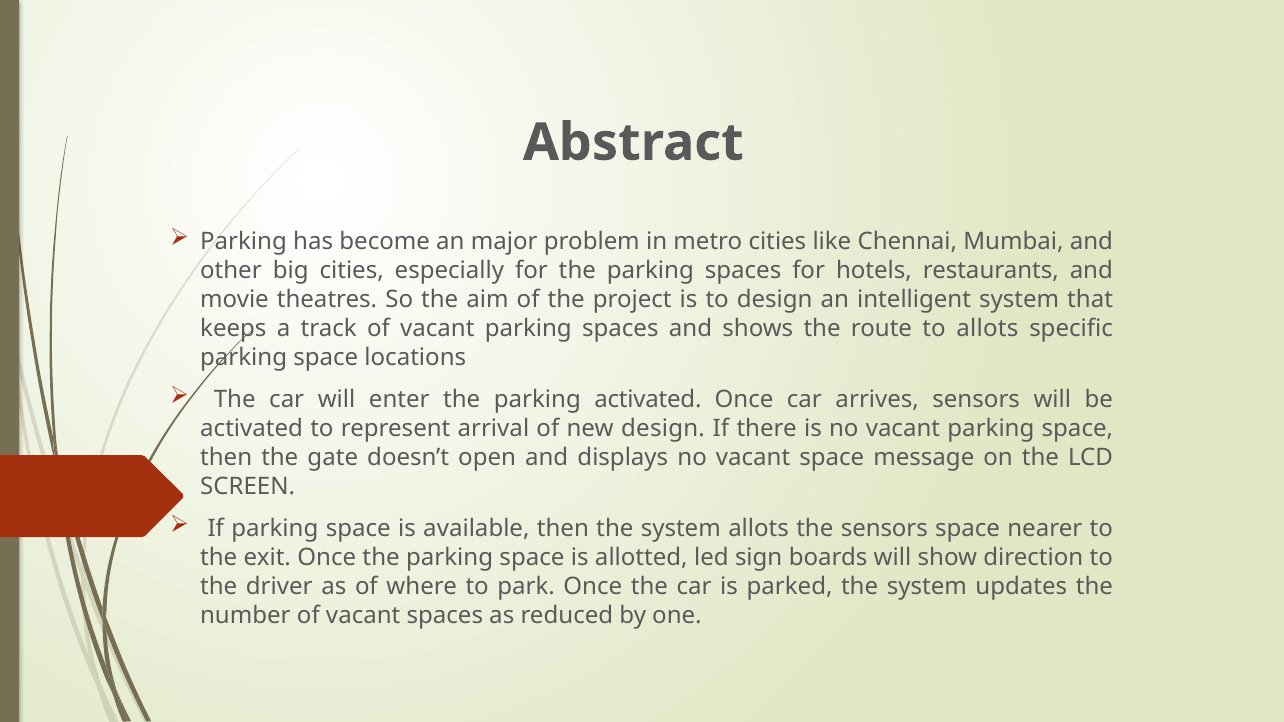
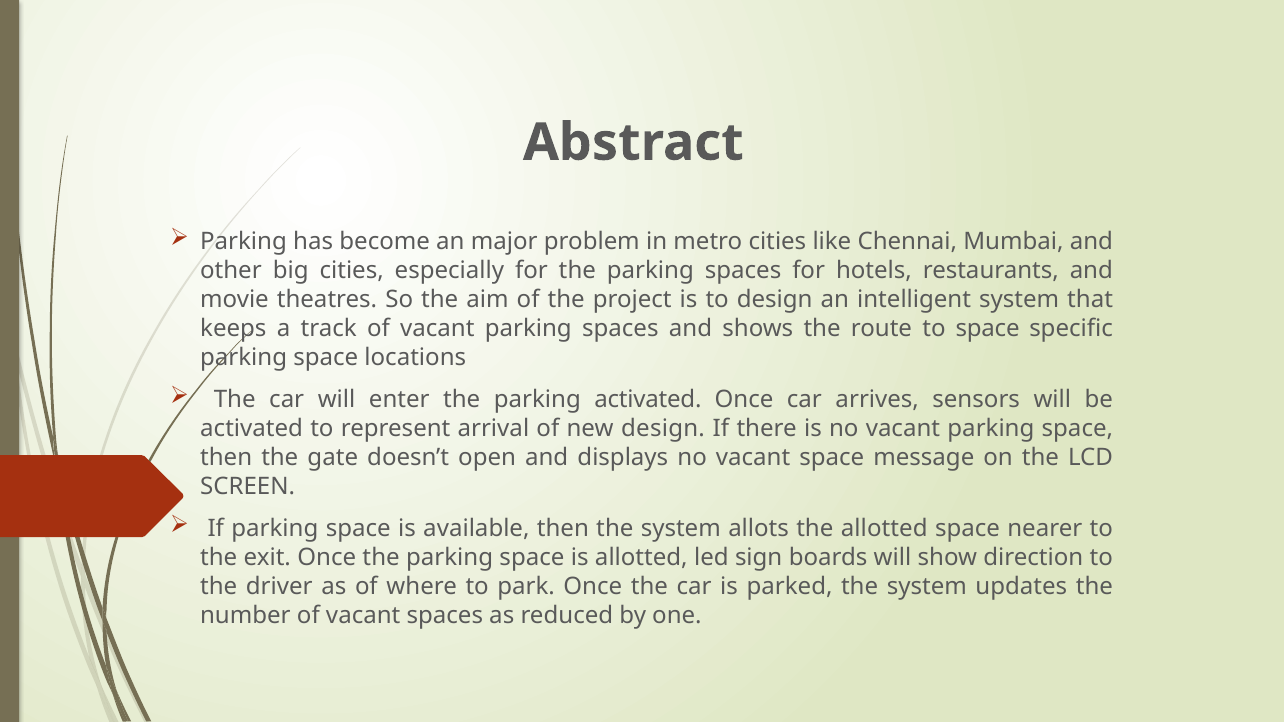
to allots: allots -> space (988, 329)
the sensors: sensors -> allotted (884, 529)
